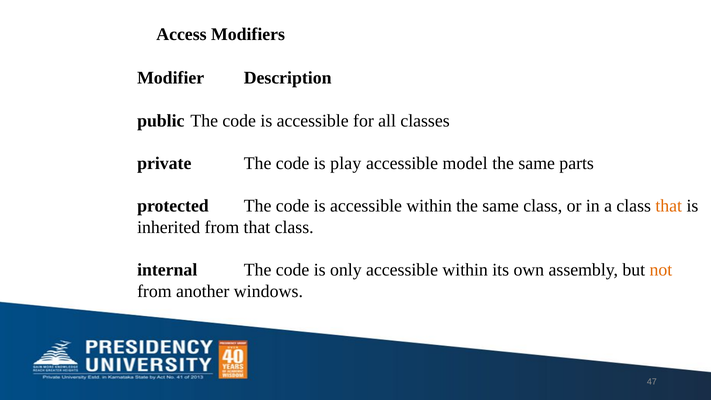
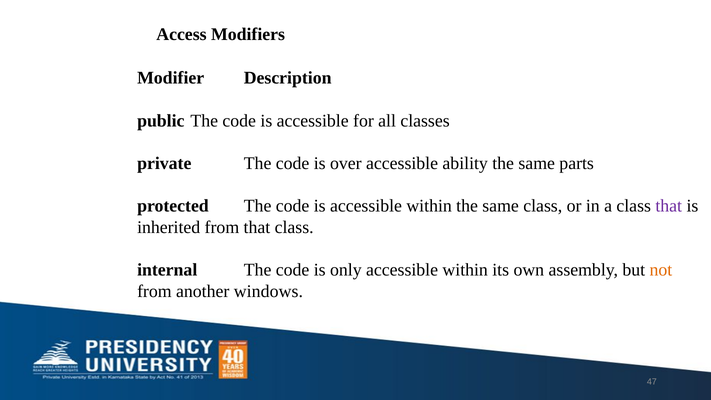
play: play -> over (346, 163)
model: model -> ability (465, 163)
that colour: orange -> purple (669, 206)
